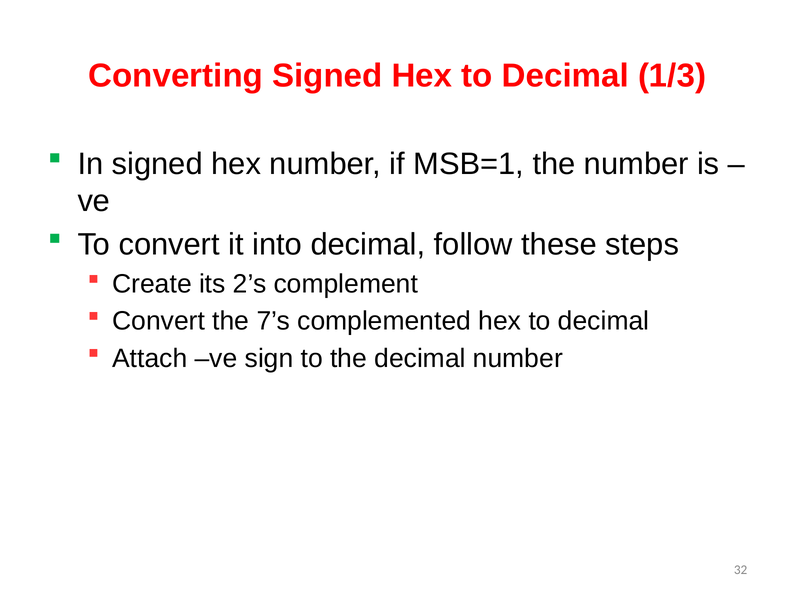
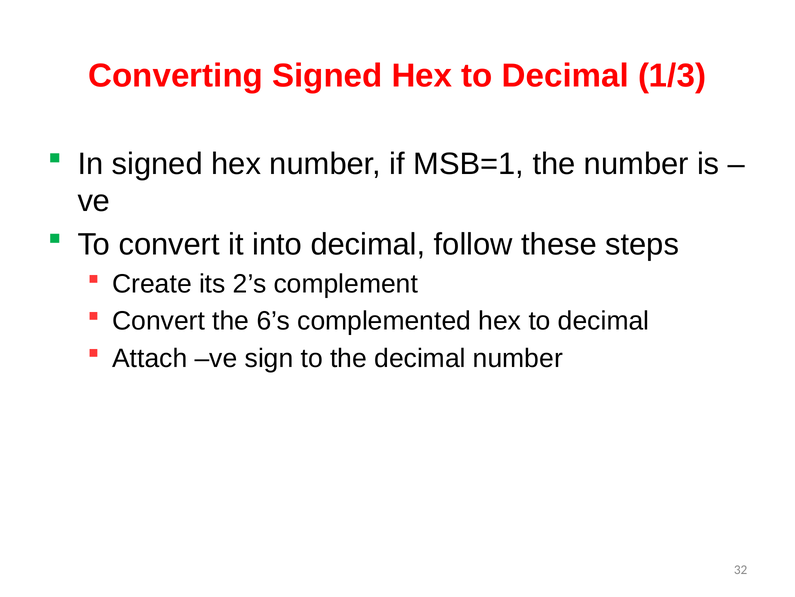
7’s: 7’s -> 6’s (273, 321)
